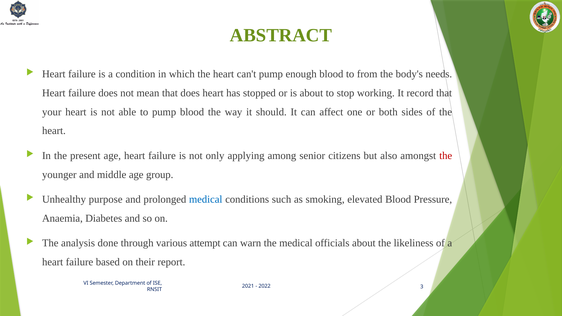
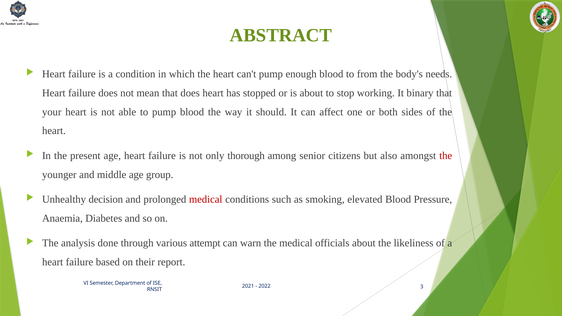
record: record -> binary (420, 93)
applying: applying -> thorough (246, 156)
purpose: purpose -> decision (106, 199)
medical colour: blue -> red (206, 199)
